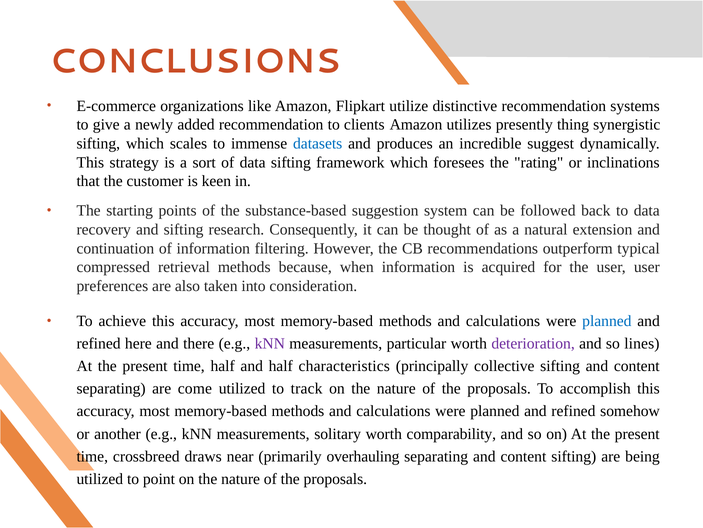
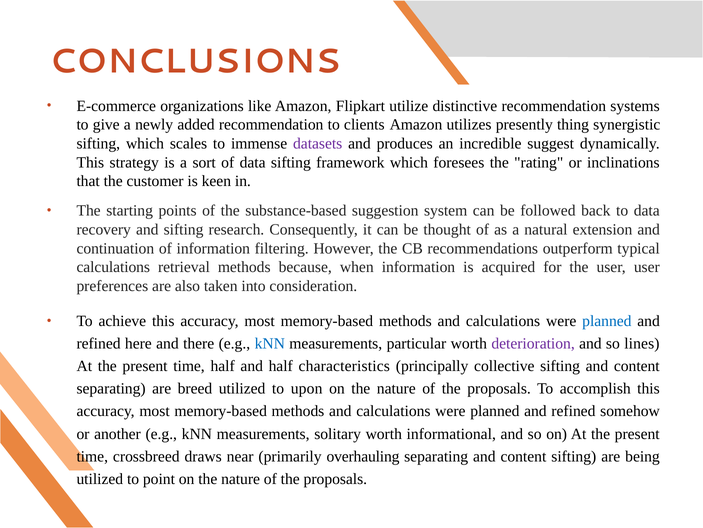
datasets colour: blue -> purple (318, 143)
compressed: compressed -> calculations (113, 267)
kNN colour: purple -> blue (270, 343)
come: come -> breed (195, 388)
track: track -> upon (307, 388)
comparability: comparability -> informational (451, 433)
